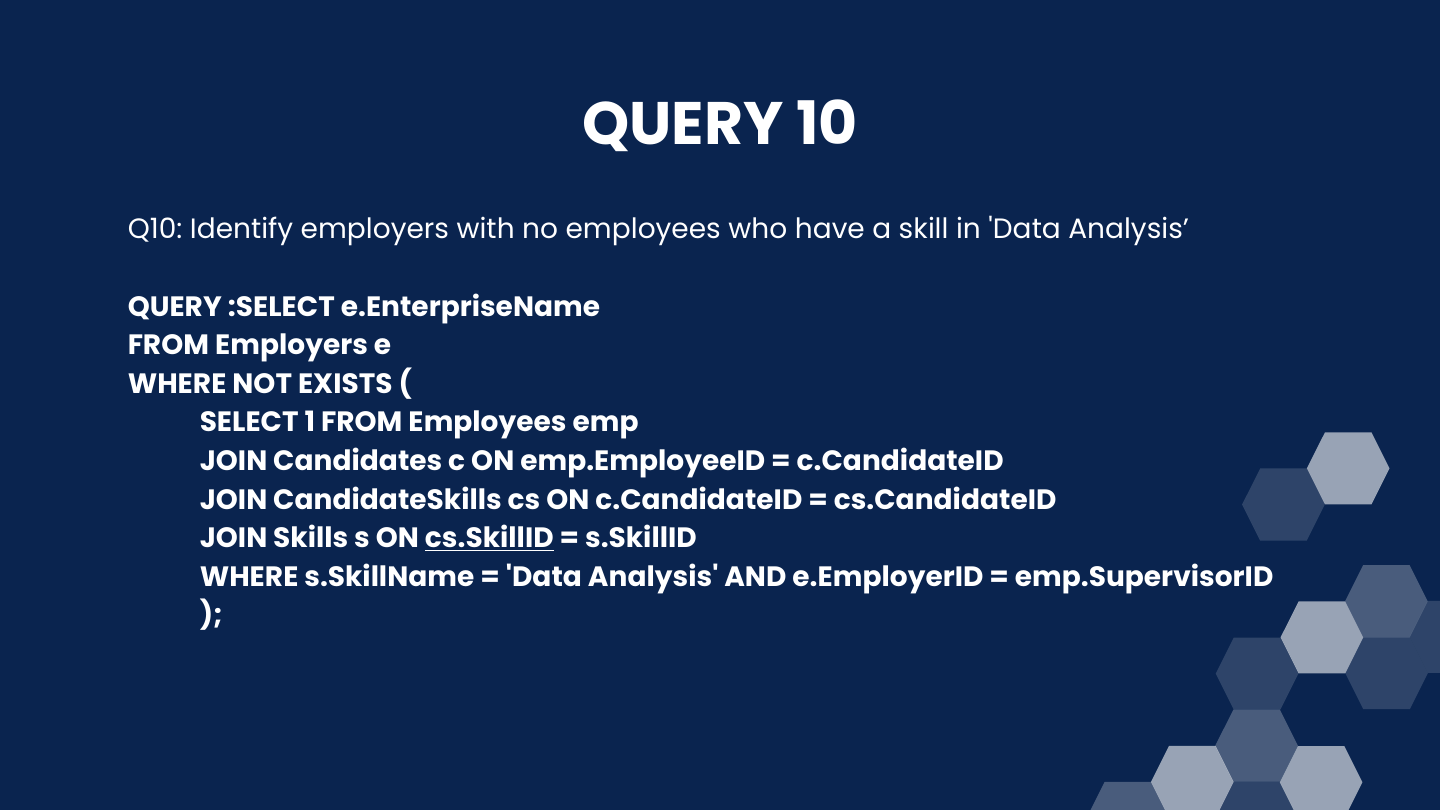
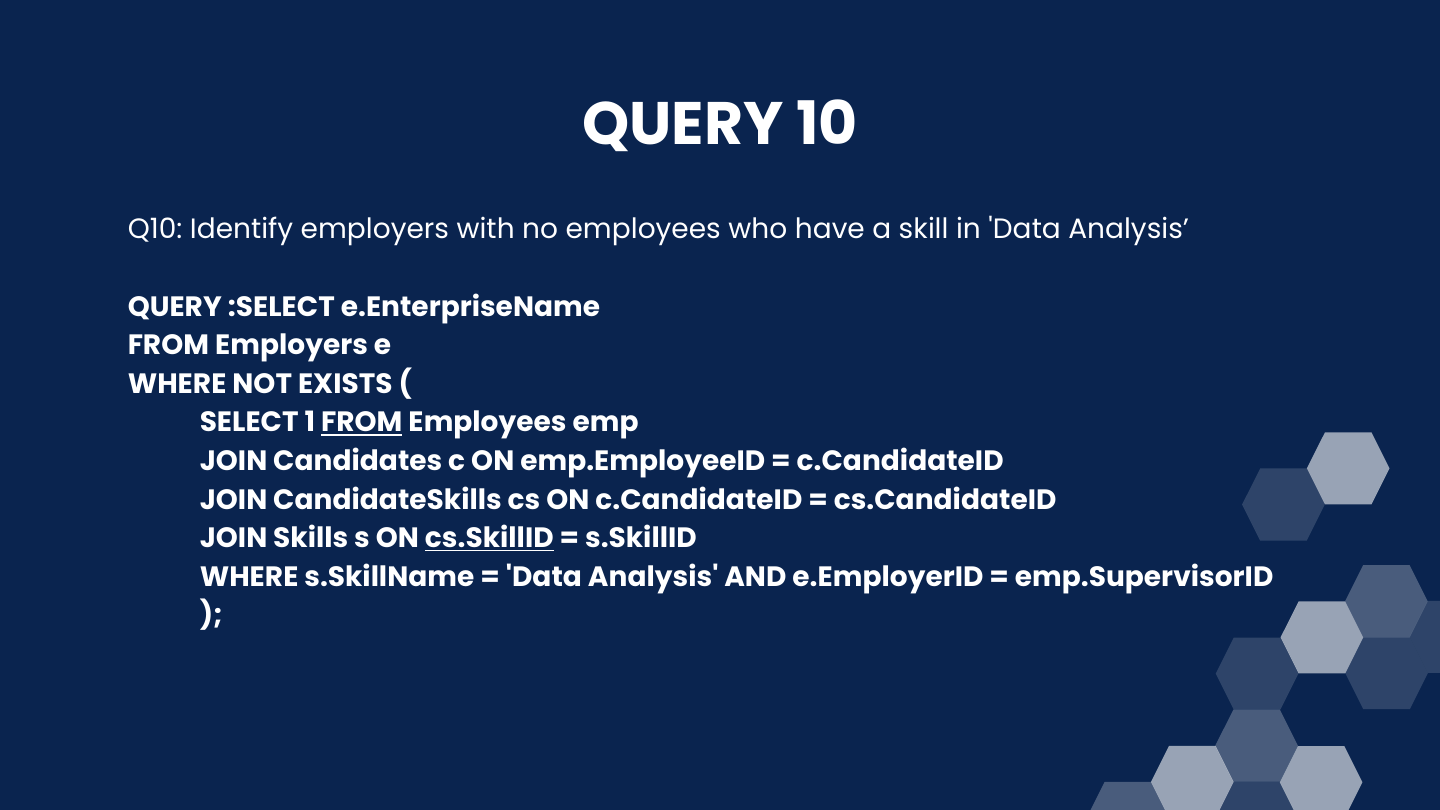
FROM underline: none -> present (362, 423)
